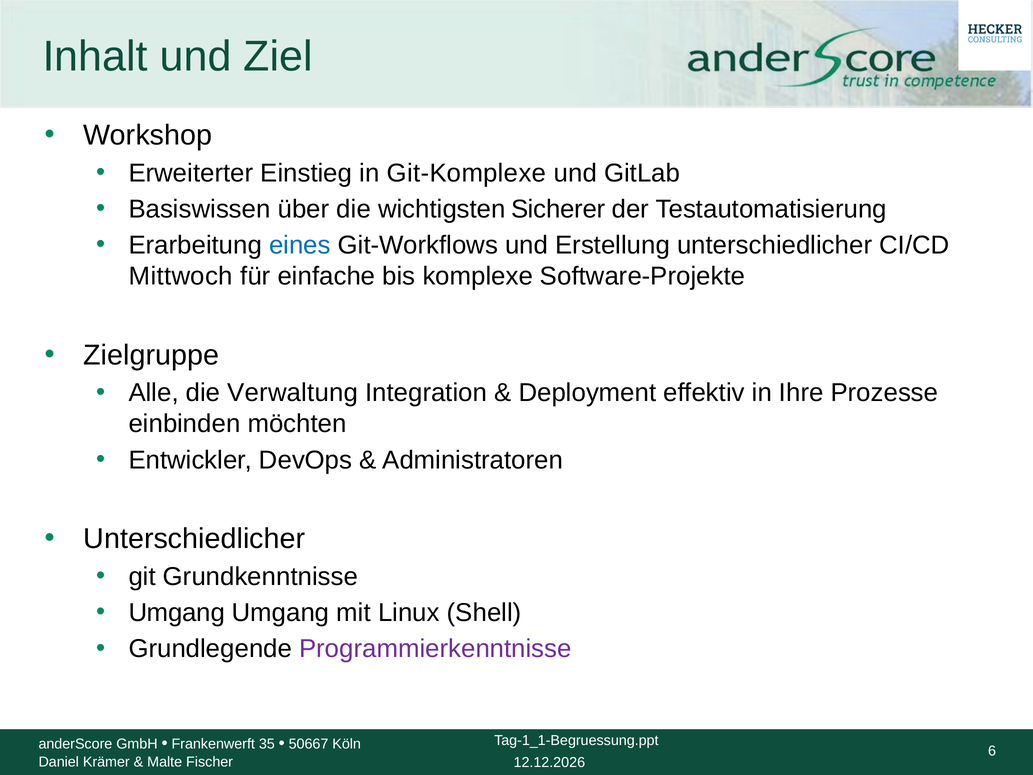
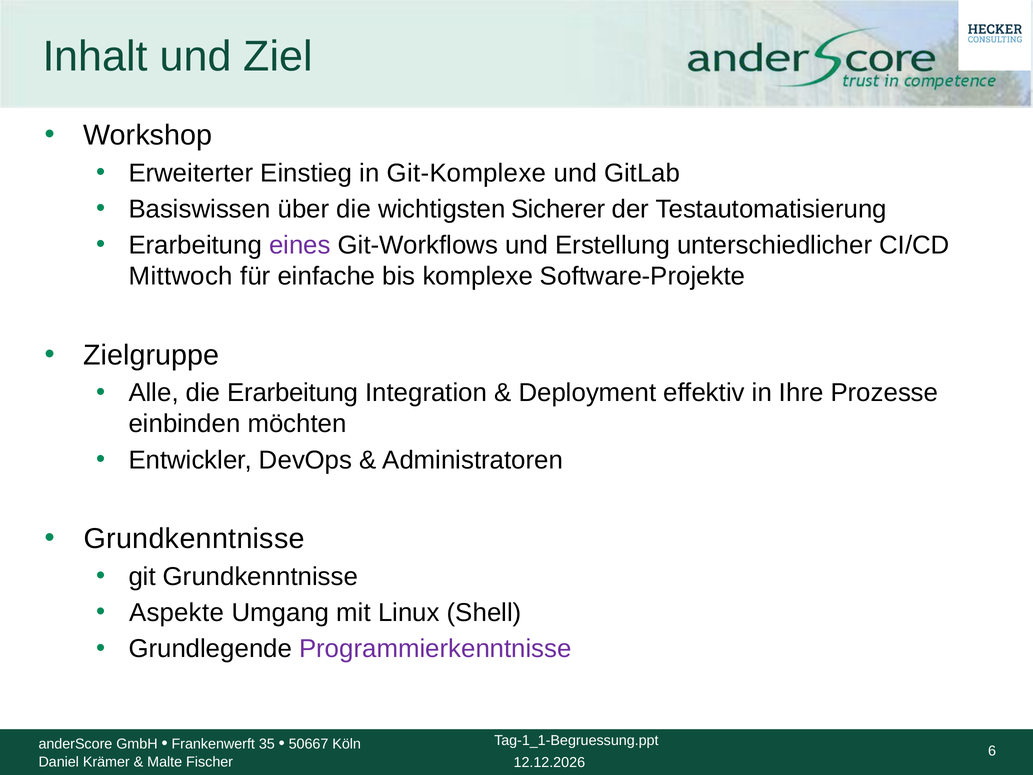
eines colour: blue -> purple (300, 245)
die Verwaltung: Verwaltung -> Erarbeitung (293, 393)
Unterschiedlicher: Unterschiedlicher -> Grundkenntnisse (194, 539)
Umgang: Umgang -> Aspekte (176, 613)
